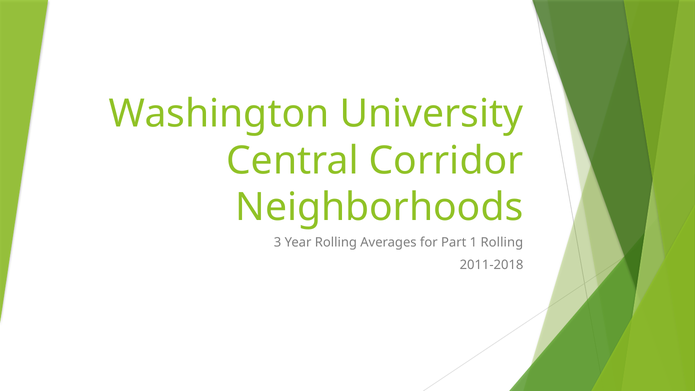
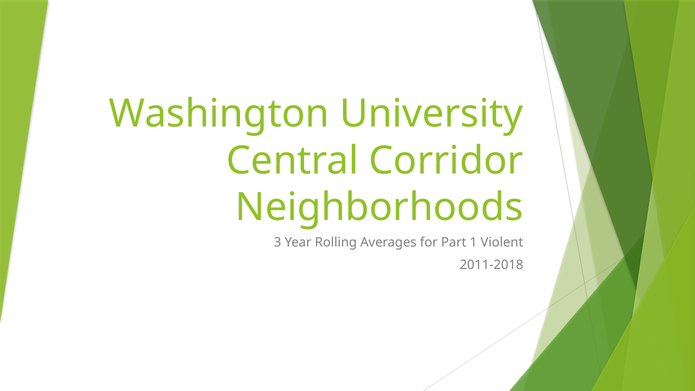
1 Rolling: Rolling -> Violent (502, 242)
